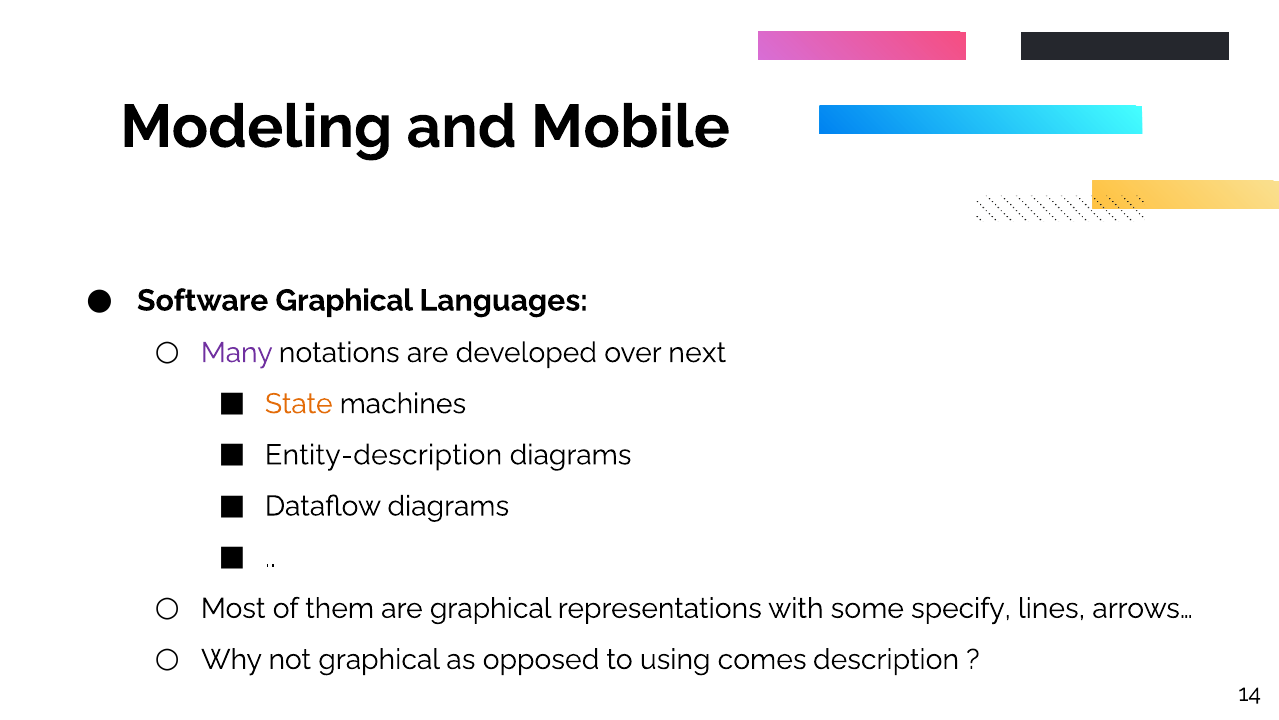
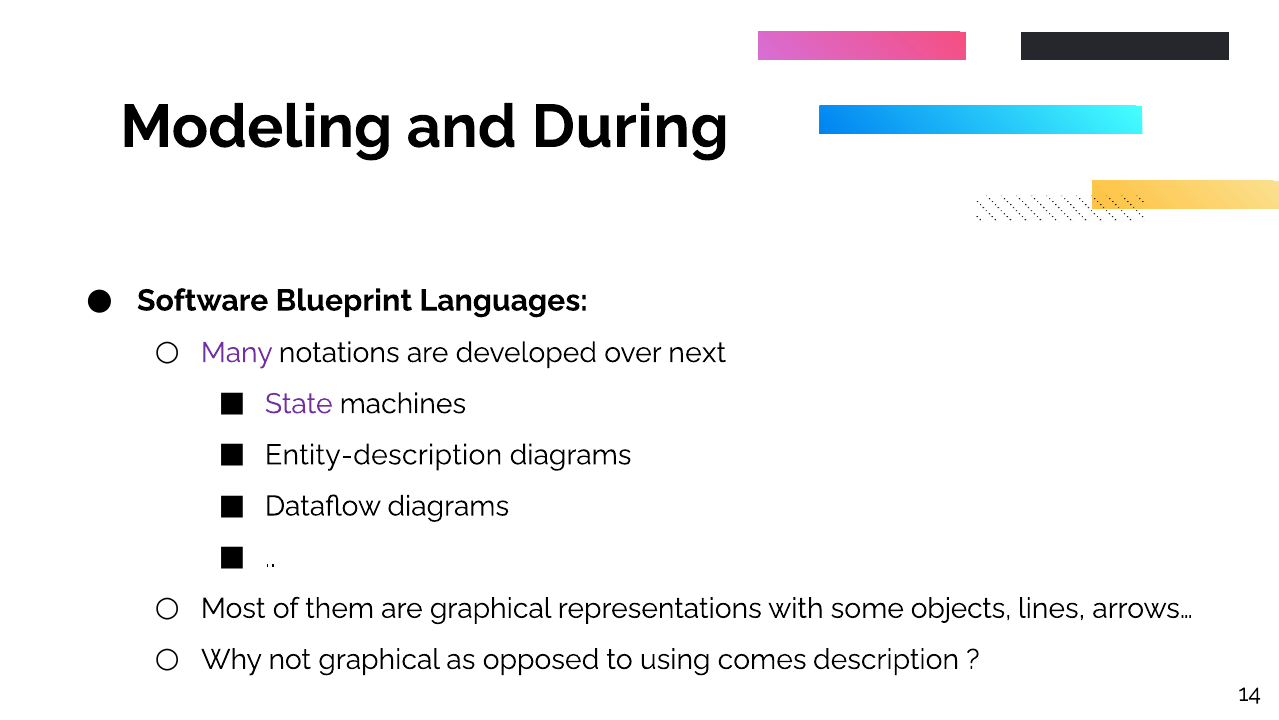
Mobile: Mobile -> During (630, 127)
Software Graphical: Graphical -> Blueprint (344, 300)
State colour: orange -> purple (299, 404)
specify: specify -> objects (961, 608)
